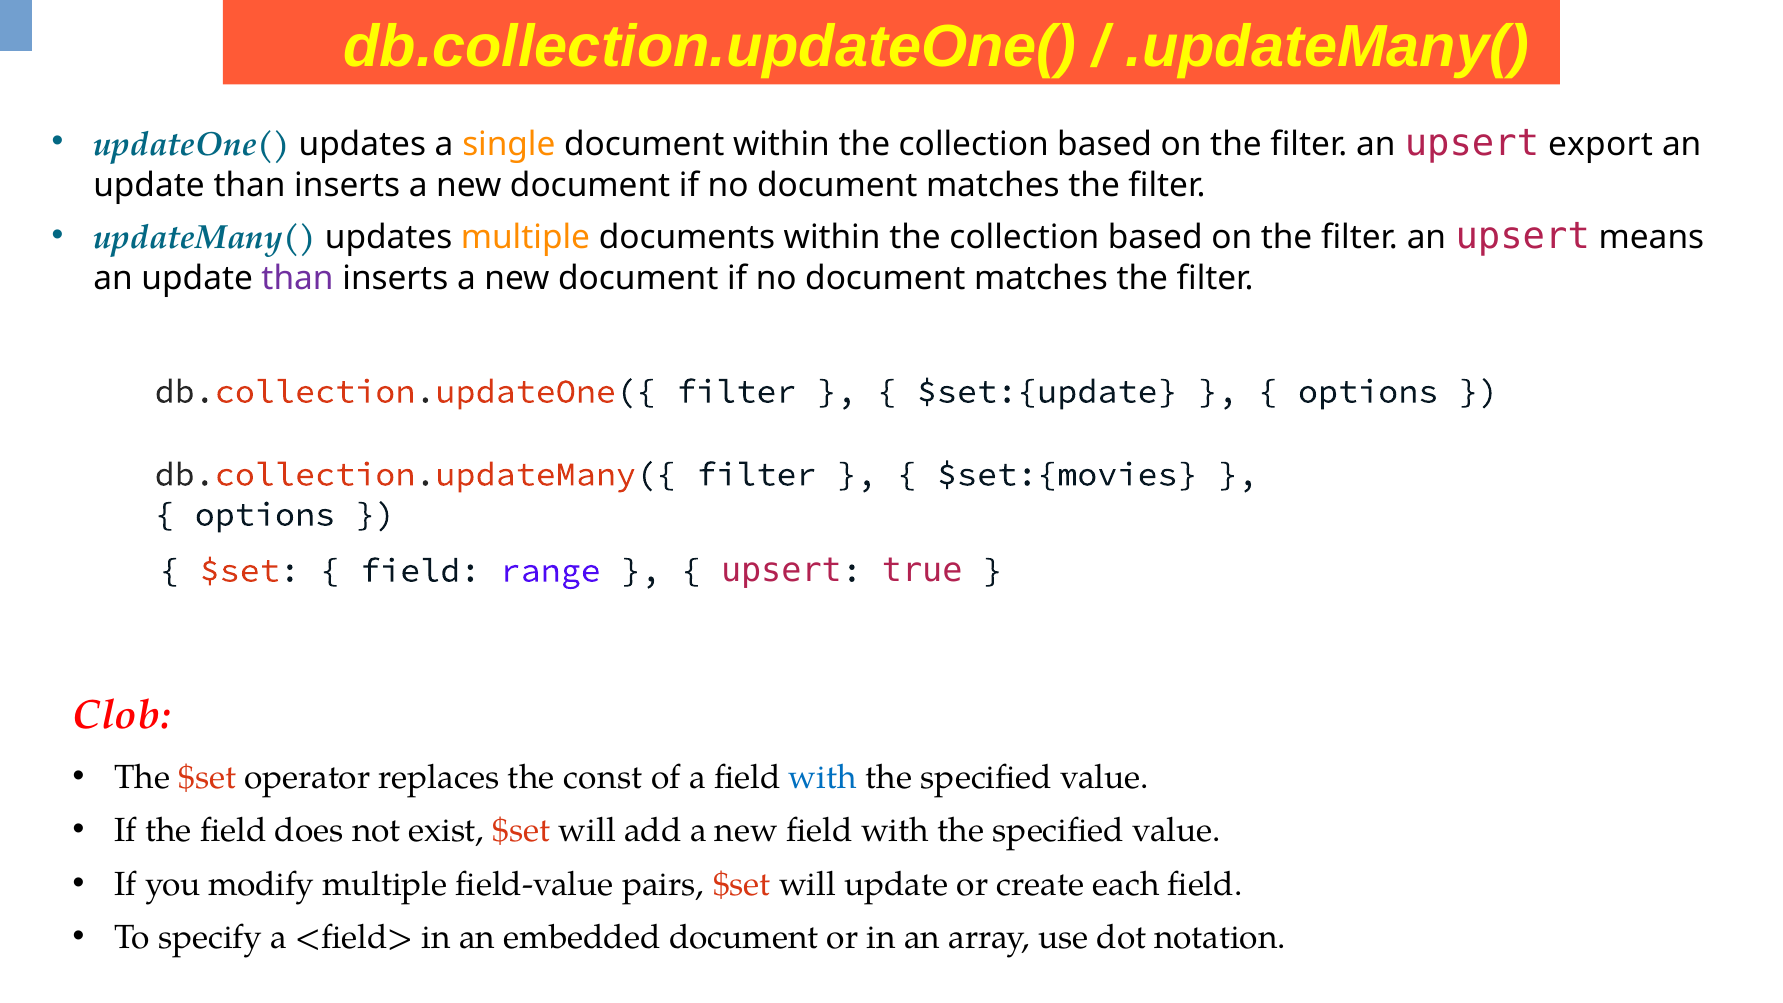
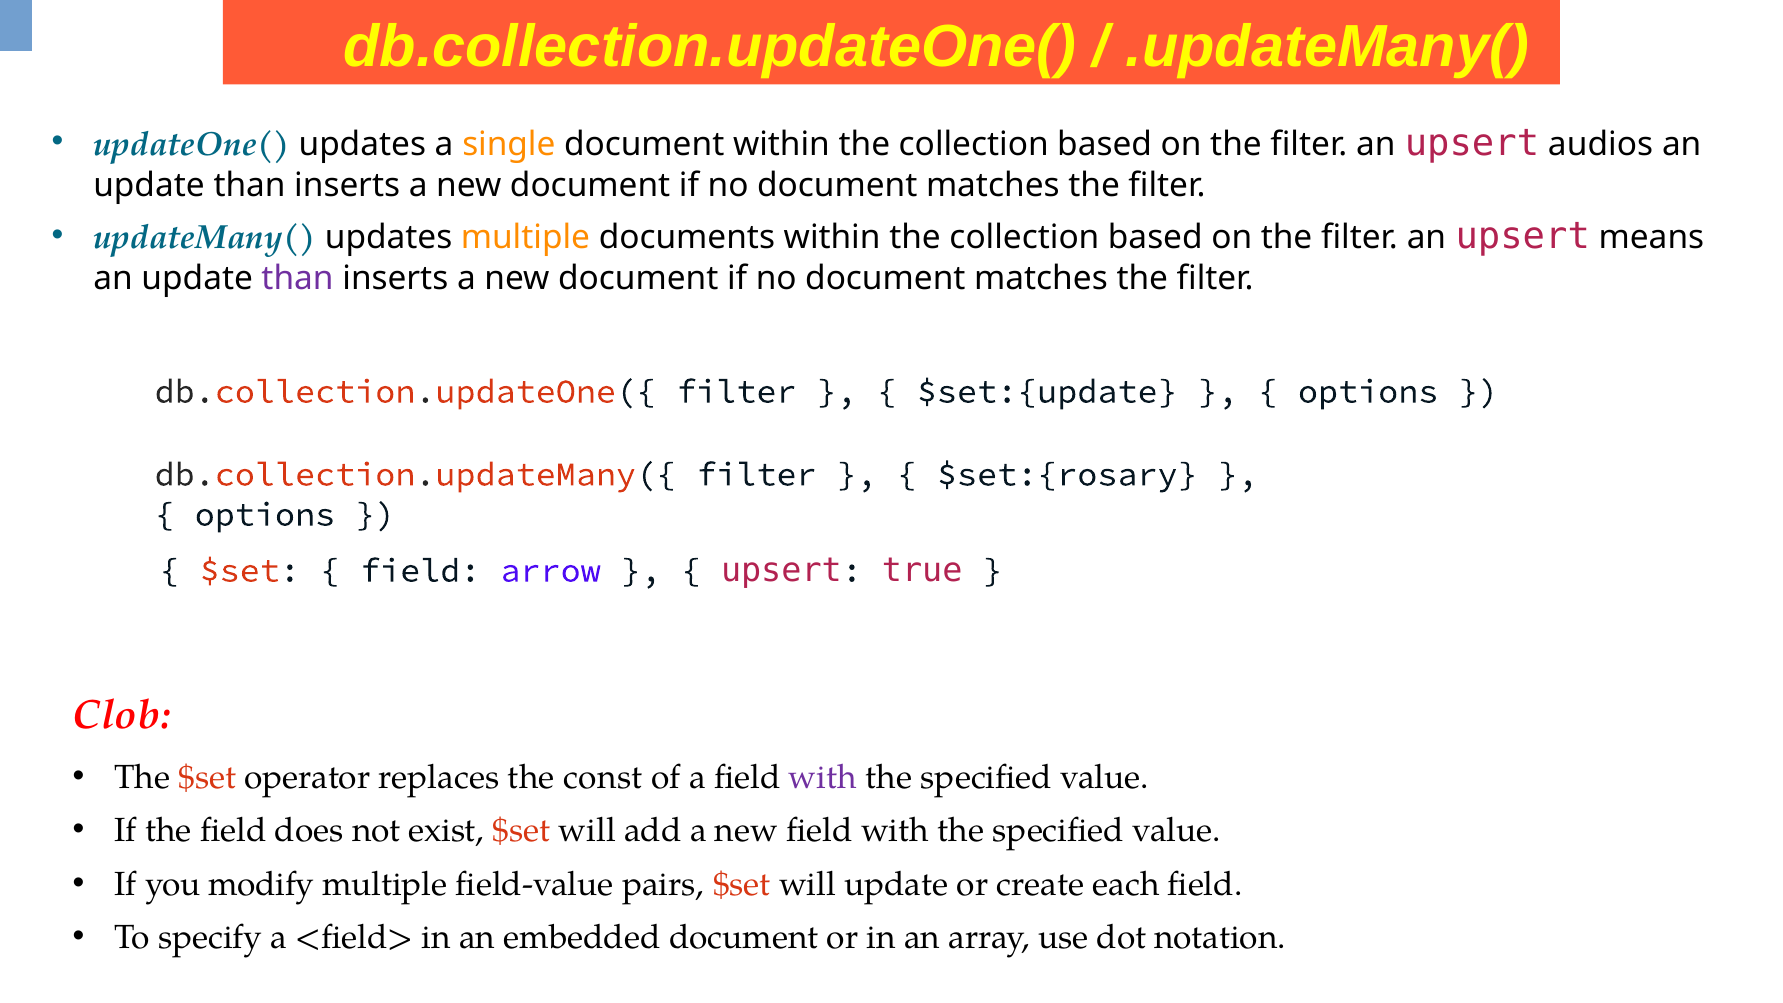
export: export -> audios (1601, 144)
$set:{movies: $set:{movies -> $set:{rosary (1067, 474)
range: range -> arrow (551, 571)
with colour: blue -> purple (823, 777)
